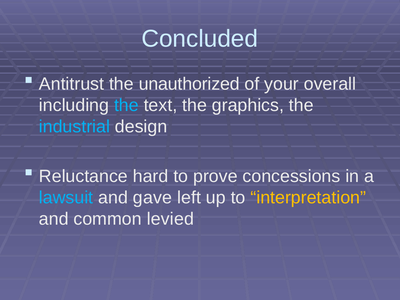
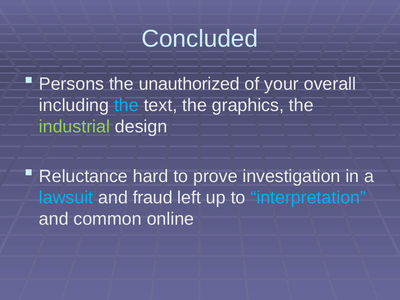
Antitrust: Antitrust -> Persons (72, 84)
industrial colour: light blue -> light green (75, 127)
concessions: concessions -> investigation (292, 176)
gave: gave -> fraud (153, 198)
interpretation colour: yellow -> light blue (308, 198)
levied: levied -> online (170, 219)
